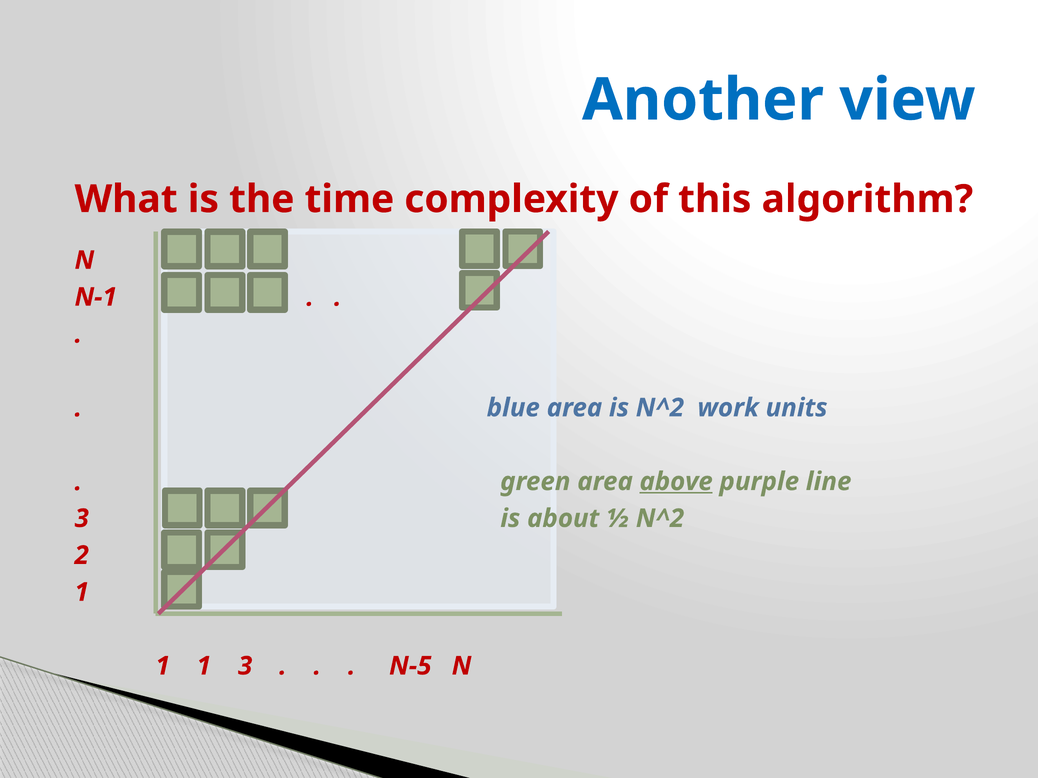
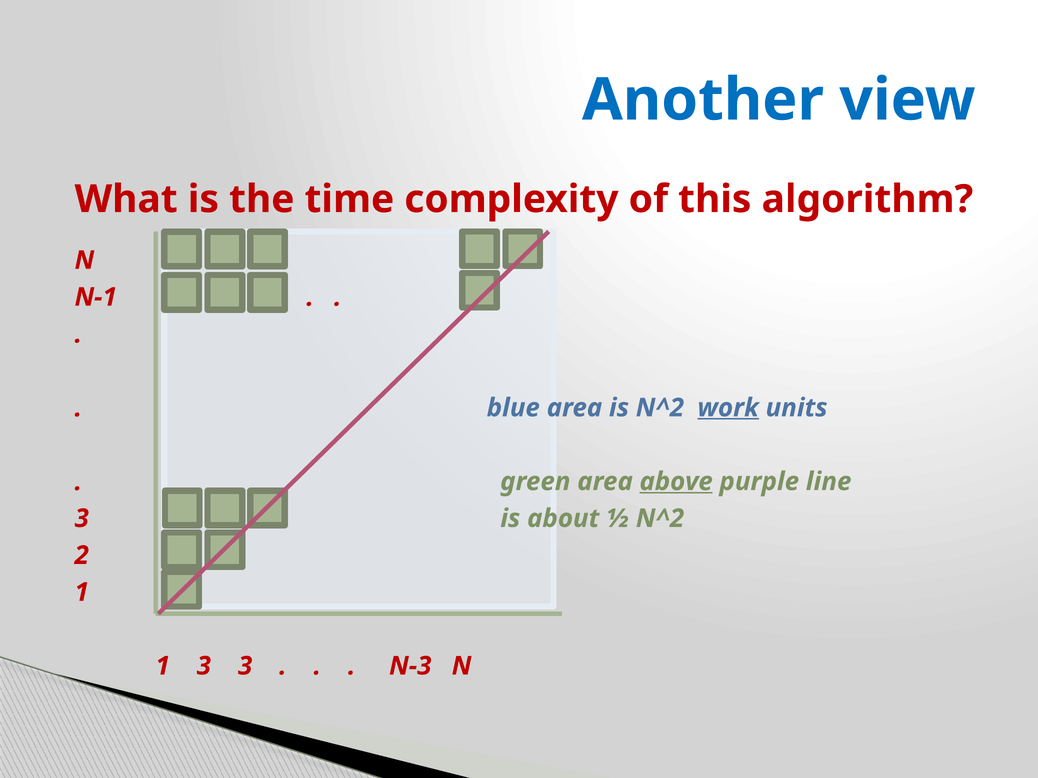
work underline: none -> present (728, 408)
1: 1 -> 3 (204, 666)
N-5: N-5 -> N-3 (410, 666)
